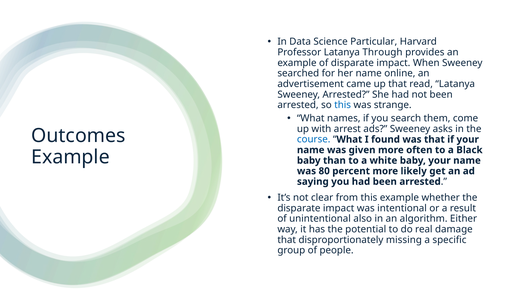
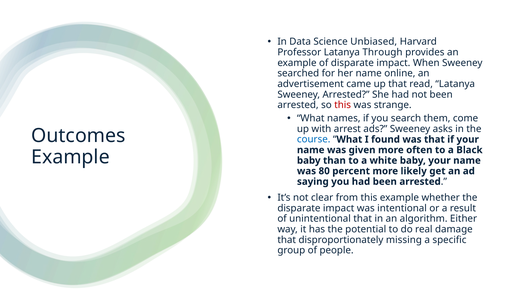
Particular: Particular -> Unbiased (374, 42)
this colour: blue -> red (343, 105)
unintentional also: also -> that (363, 219)
